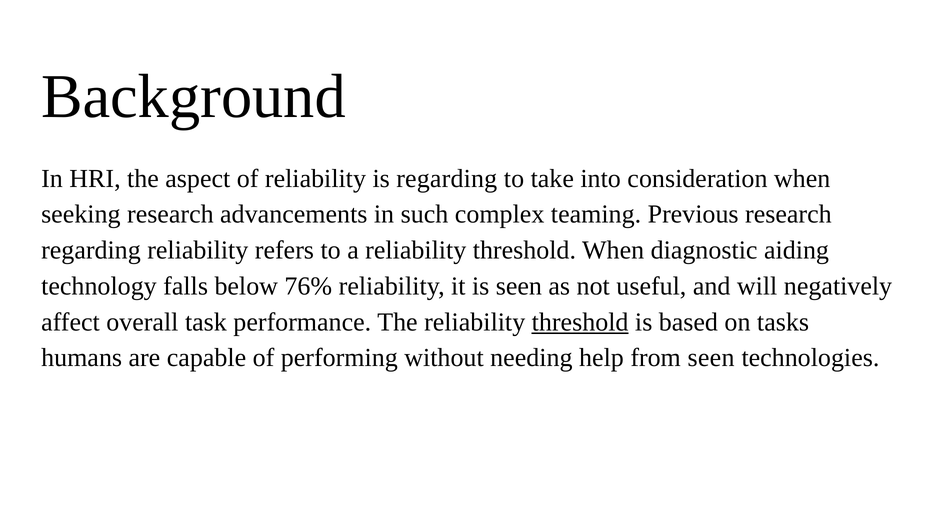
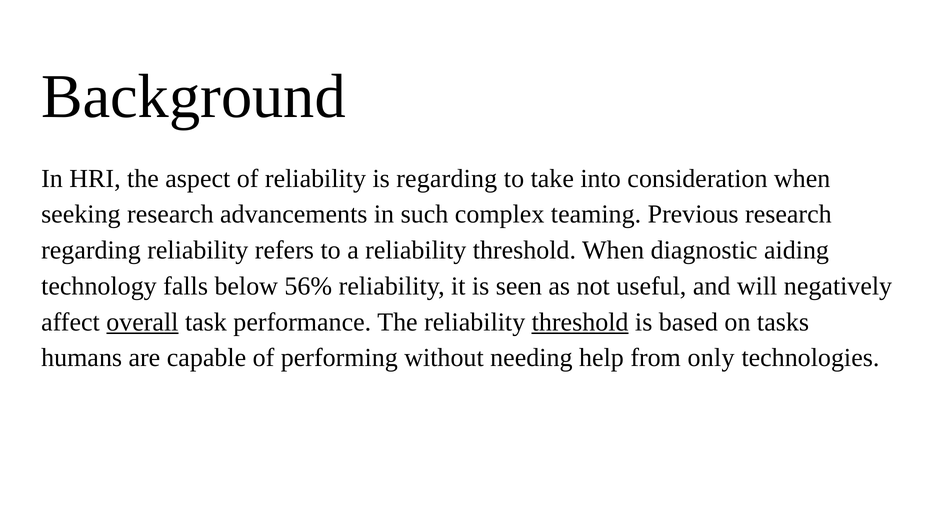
76%: 76% -> 56% (308, 286)
overall underline: none -> present (142, 322)
from seen: seen -> only (711, 358)
